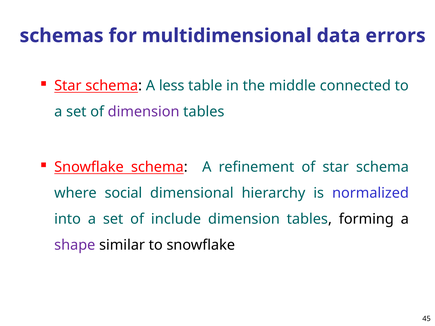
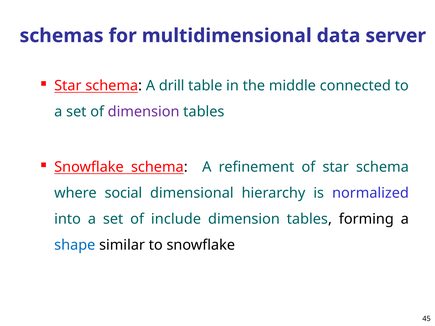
errors: errors -> server (396, 36)
less: less -> drill (172, 86)
shape colour: purple -> blue (75, 245)
